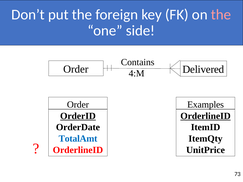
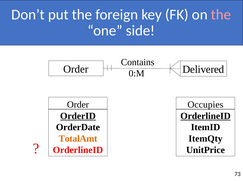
4:M: 4:M -> 0:M (137, 74)
Examples: Examples -> Occupies (205, 105)
TotalAmt colour: blue -> orange (78, 139)
